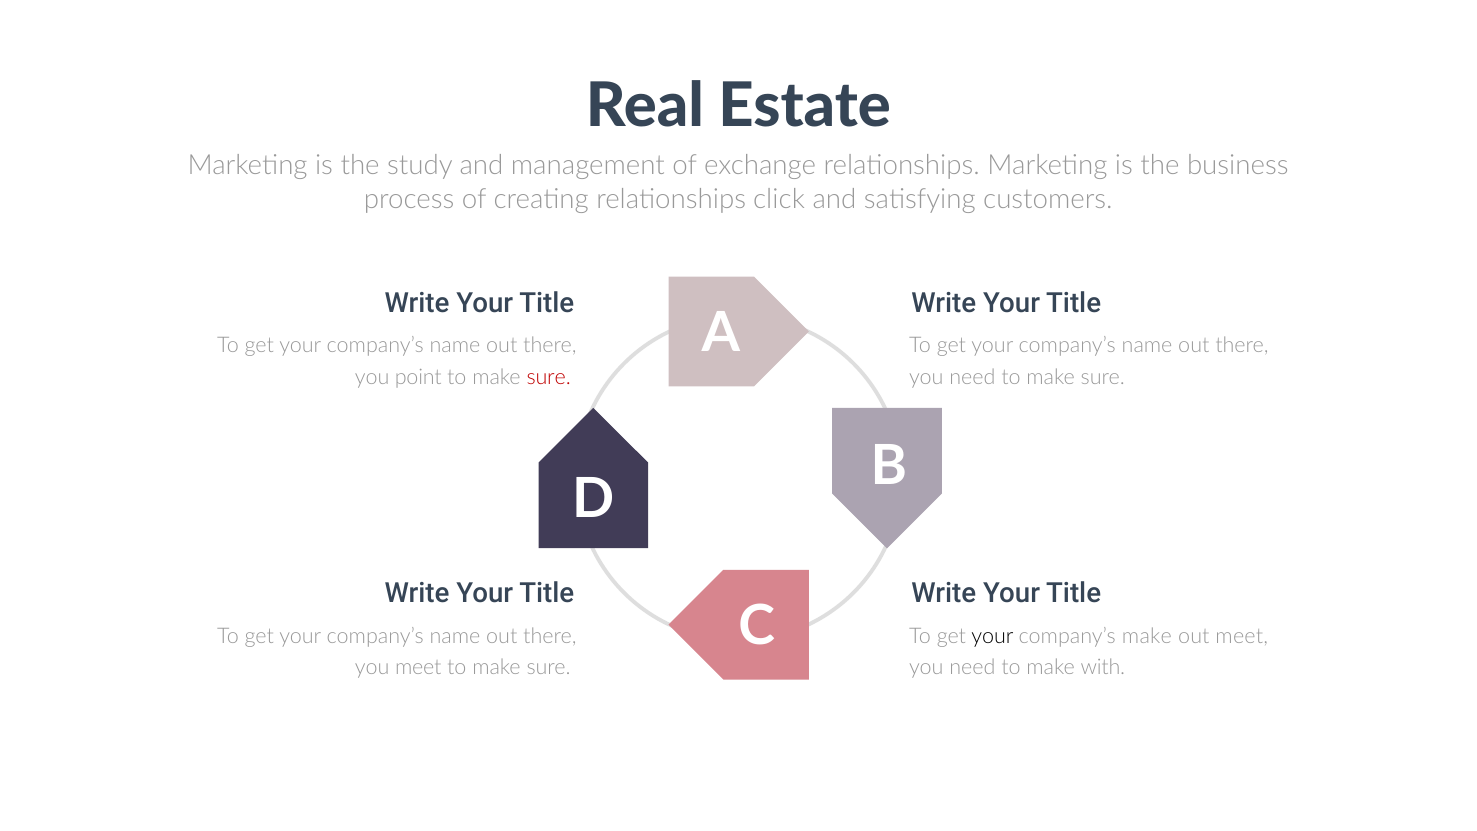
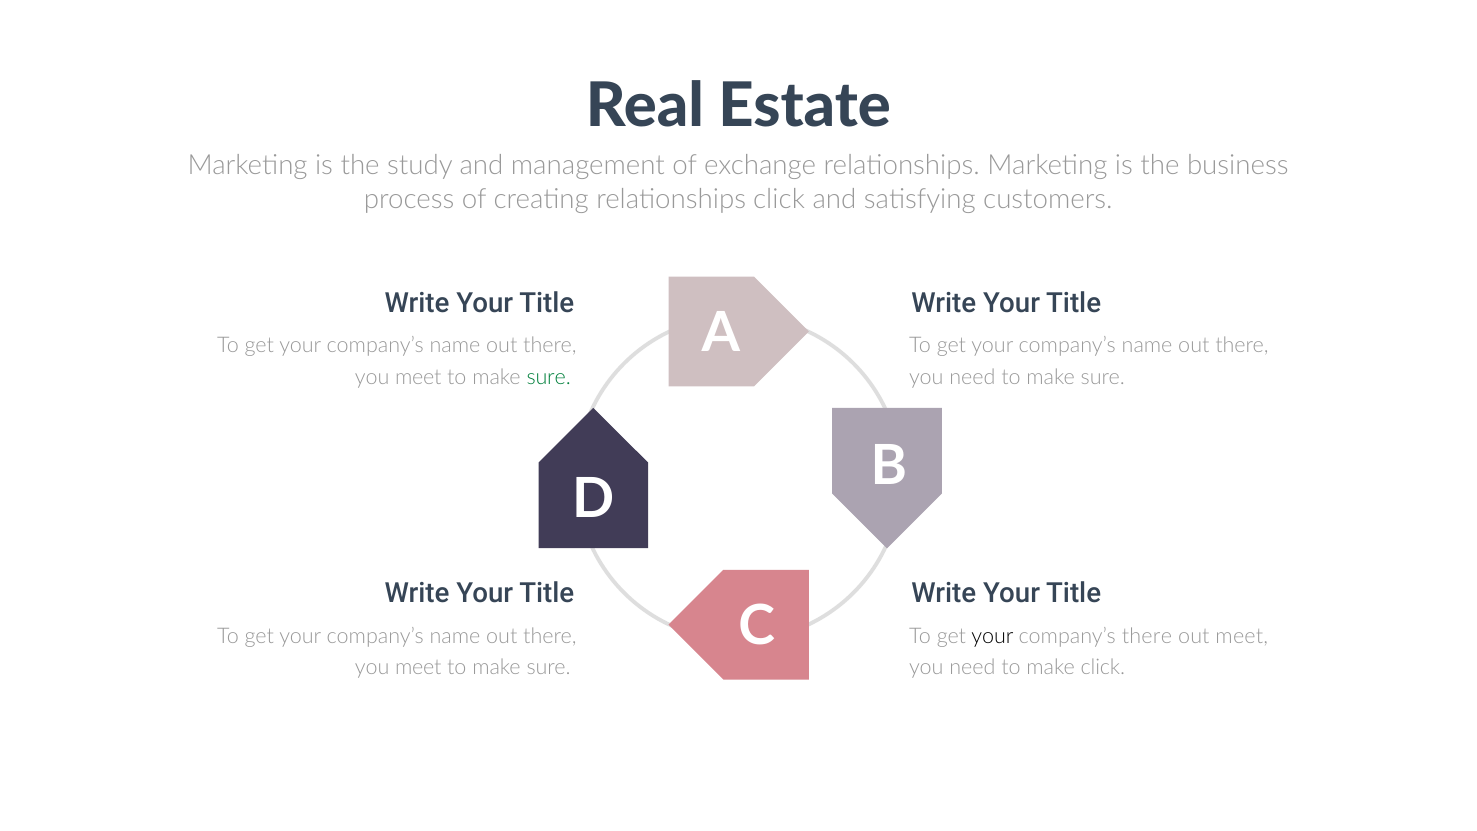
point: point -> meet (418, 377)
sure colour: red -> green (549, 377)
company’s make: make -> there (1147, 636)
make with: with -> click (1103, 667)
